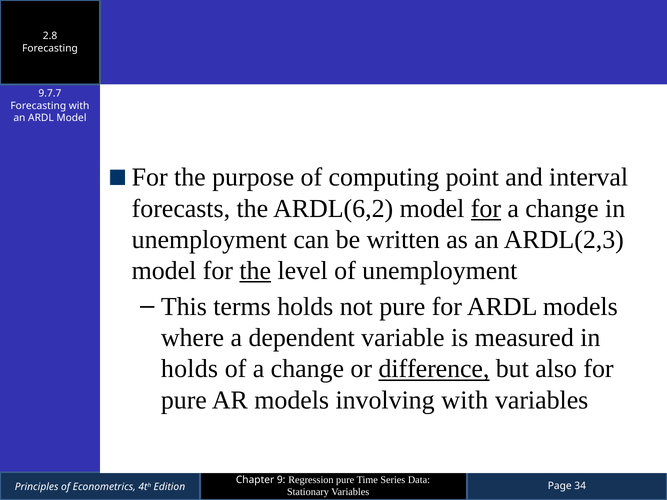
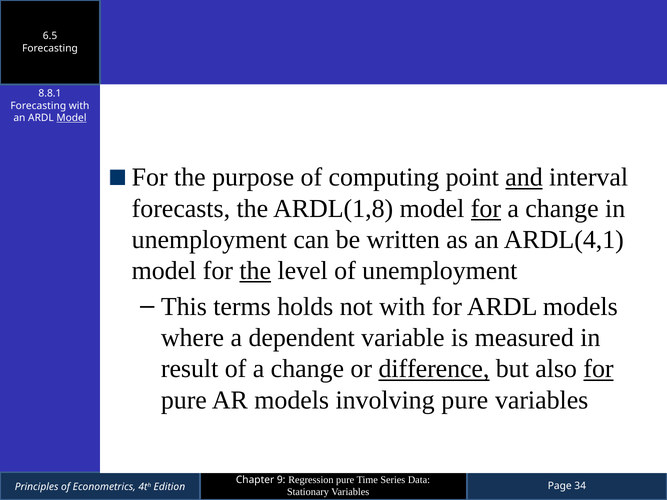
2.8: 2.8 -> 6.5 (50, 36)
9.7.7: 9.7.7 -> 8.8.1 (50, 94)
Model underline: none -> present (71, 118)
and underline: none -> present (524, 177)
ARDL(6,2: ARDL(6,2 -> ARDL(1,8 (333, 209)
ARDL(2,3: ARDL(2,3 -> ARDL(4,1 (564, 240)
not pure: pure -> with (402, 307)
holds: holds -> result (190, 369)
for underline: none -> present (599, 369)
involving with: with -> pure (465, 400)
